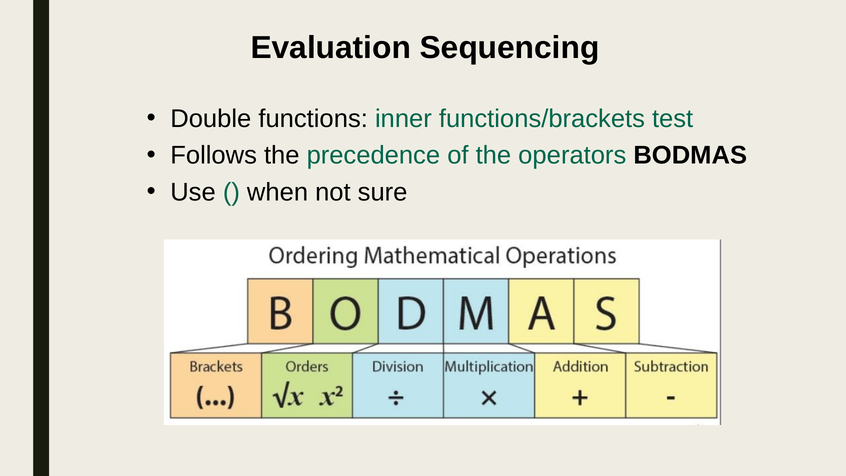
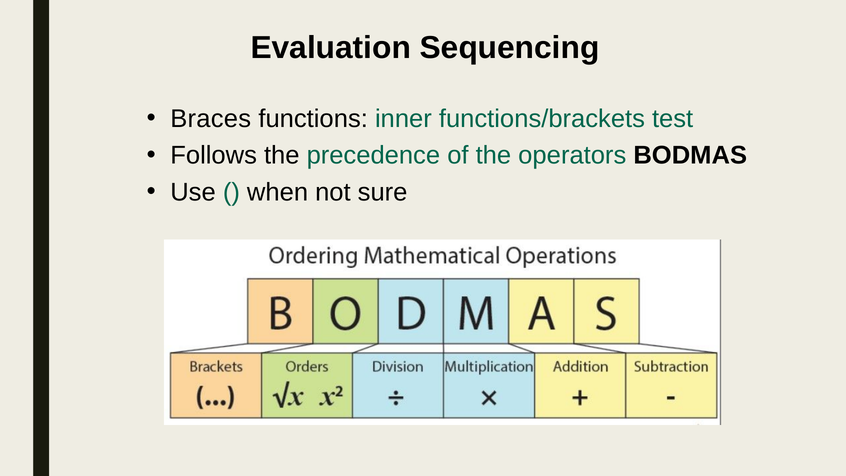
Double: Double -> Braces (211, 119)
